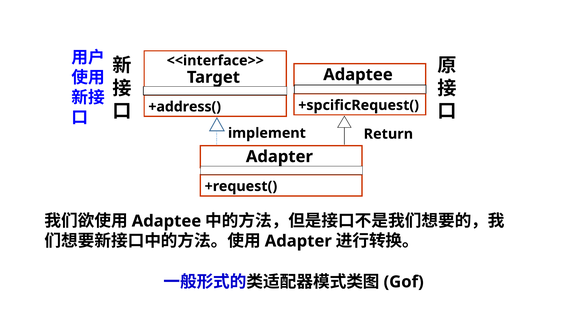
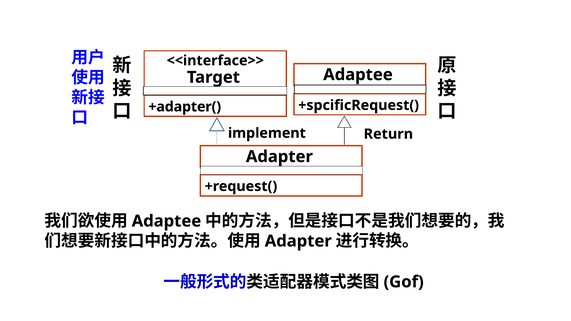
+address(: +address( -> +adapter( (185, 107)
